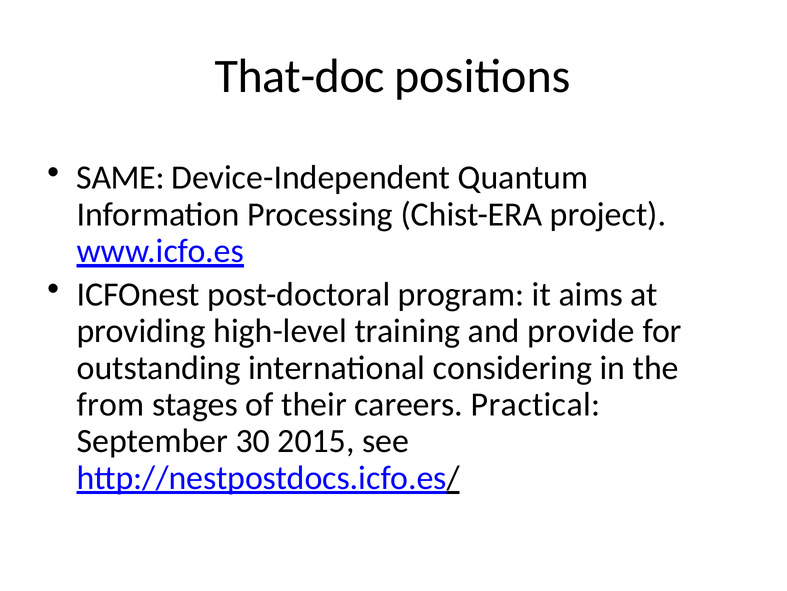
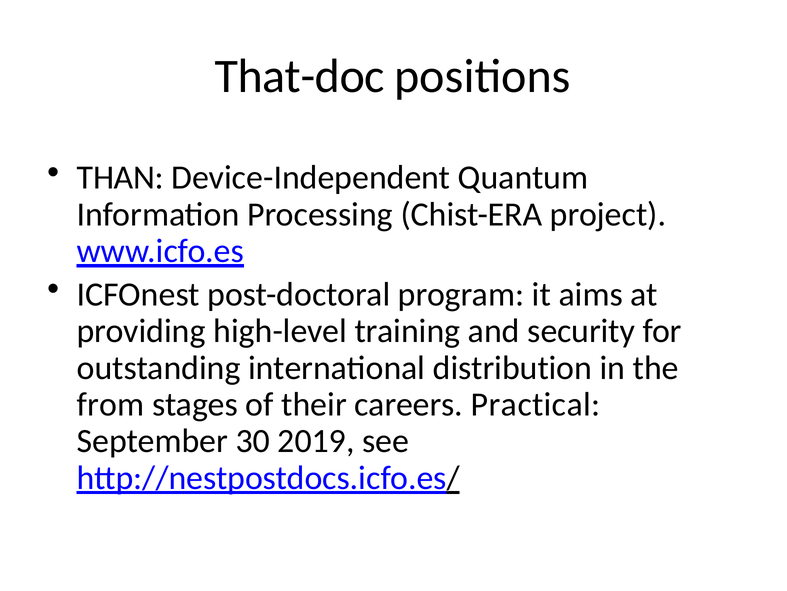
SAME: SAME -> THAN (120, 177)
provide: provide -> security (581, 331)
considering: considering -> distribution (512, 367)
2015: 2015 -> 2019 (316, 441)
